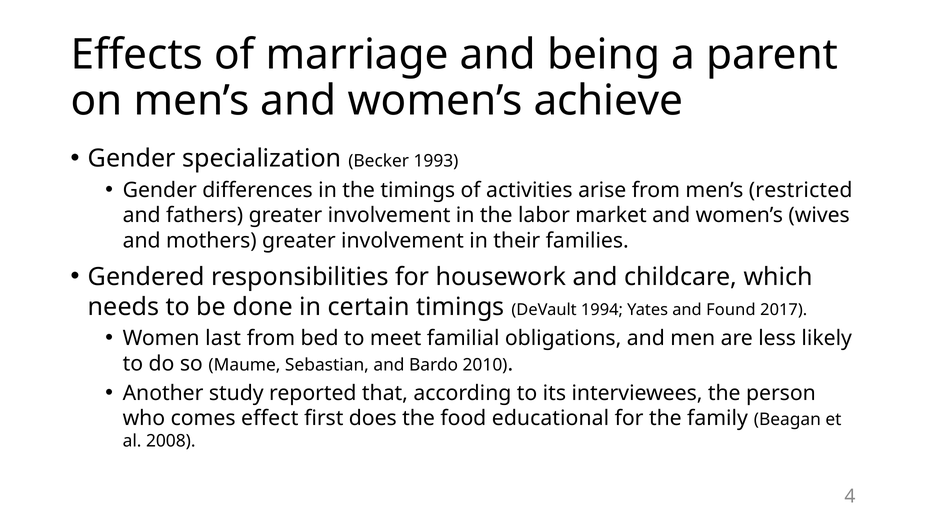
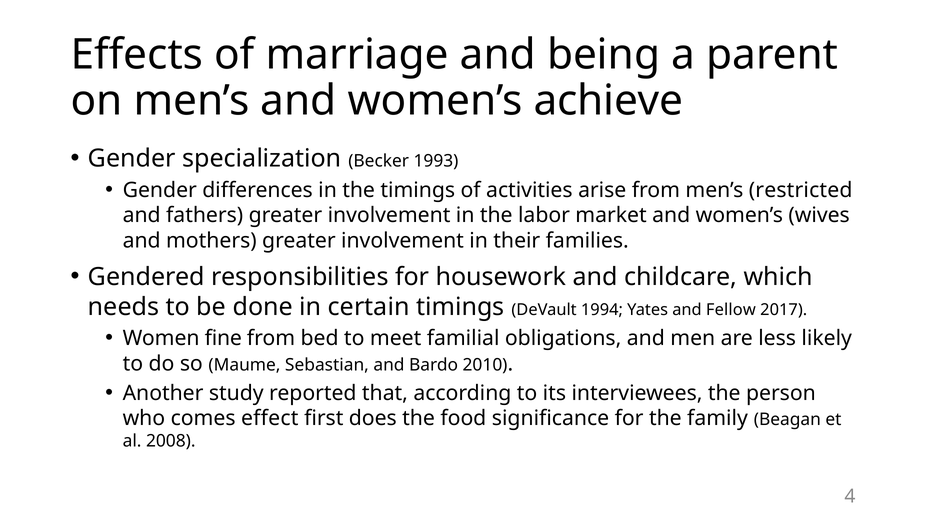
Found: Found -> Fellow (731, 310)
last: last -> fine (223, 338)
educational: educational -> significance (551, 418)
